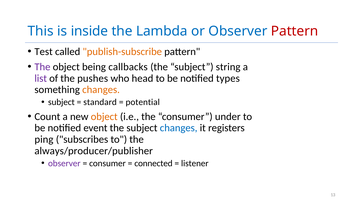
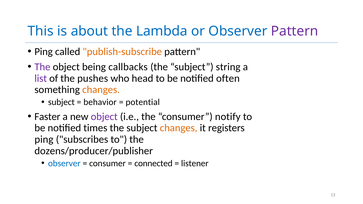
inside: inside -> about (89, 31)
Pattern colour: red -> purple (295, 31)
Test: Test -> Ping (44, 52)
types: types -> often (228, 78)
standard: standard -> behavior (100, 102)
Count: Count -> Faster (47, 117)
object colour: orange -> purple (104, 117)
under: under -> notify (228, 117)
event: event -> times (95, 128)
changes colour: blue -> orange (179, 128)
always/producer/publisher: always/producer/publisher -> dozens/producer/publisher (94, 151)
observer colour: purple -> blue (64, 164)
